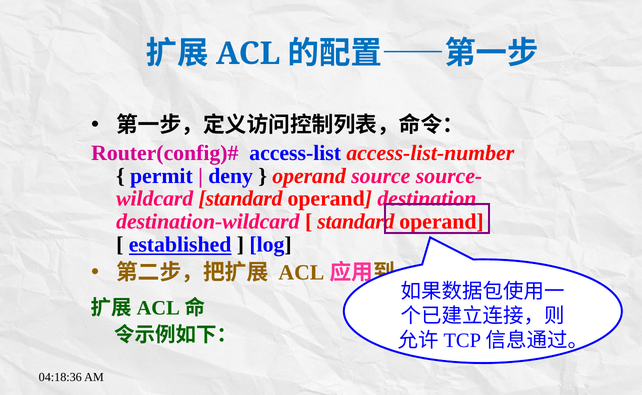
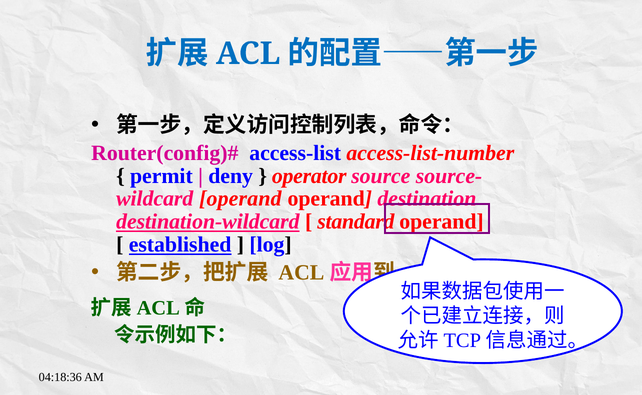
operand: operand -> operator (309, 176)
standard: standard -> operand (240, 199)
destination-wildcard underline: none -> present (208, 222)
